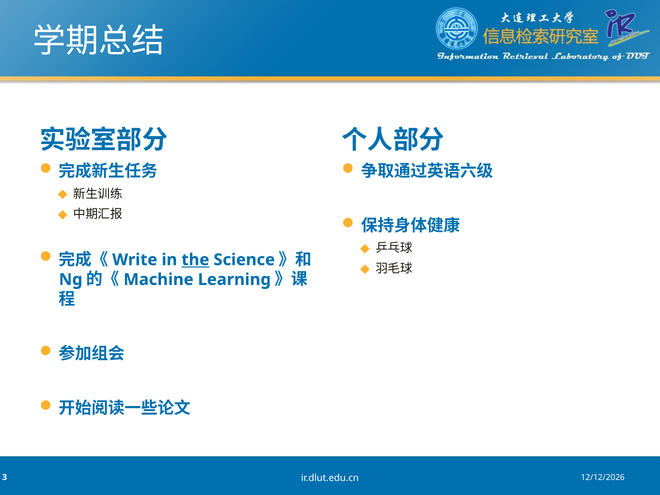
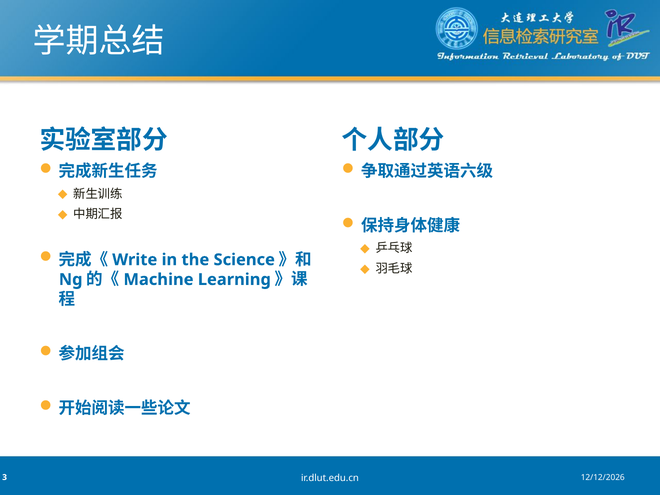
the underline: present -> none (195, 260)
